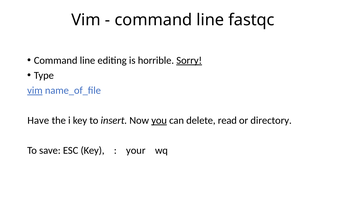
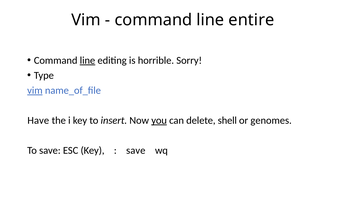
fastqc: fastqc -> entire (251, 20)
line underline: none -> present (87, 60)
Sorry underline: present -> none (189, 60)
read: read -> shell (227, 120)
directory: directory -> genomes (271, 120)
your: your -> save (136, 150)
